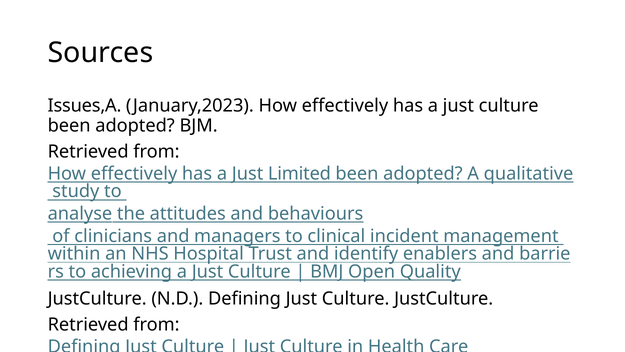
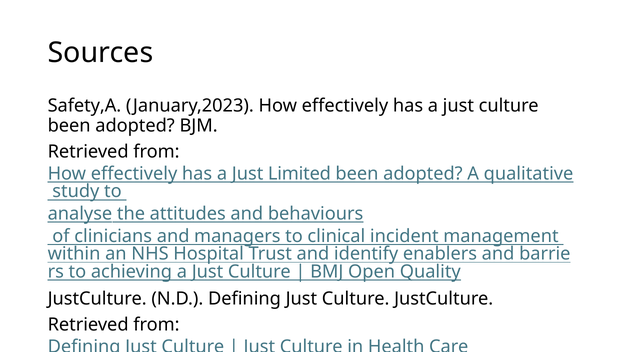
Issues,A: Issues,A -> Safety,A (84, 106)
